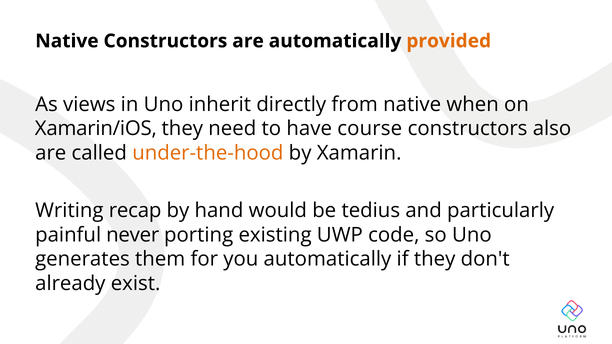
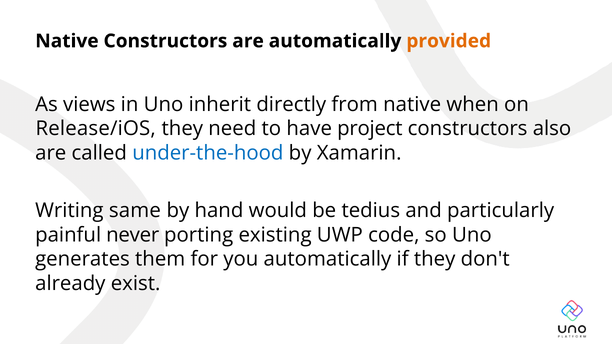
Xamarin/iOS: Xamarin/iOS -> Release/iOS (96, 129)
course: course -> project (370, 129)
under-the-hood colour: orange -> blue (208, 153)
recap: recap -> same (135, 210)
